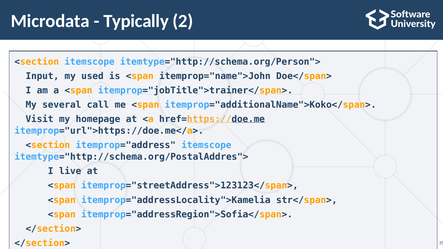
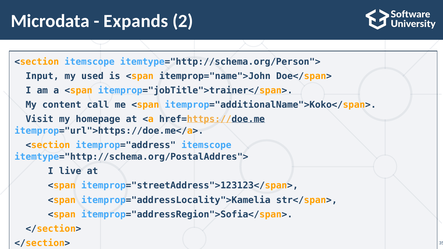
Typically: Typically -> Expands (136, 21)
several: several -> content (62, 105)
